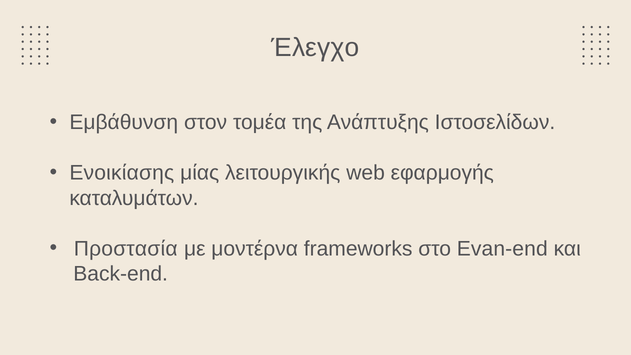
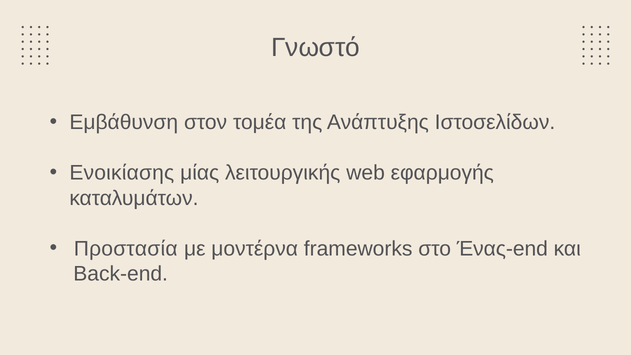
Έλεγχο: Έλεγχο -> Γνωστό (316, 47)
Evan-end: Evan-end -> Ένας-end (502, 249)
